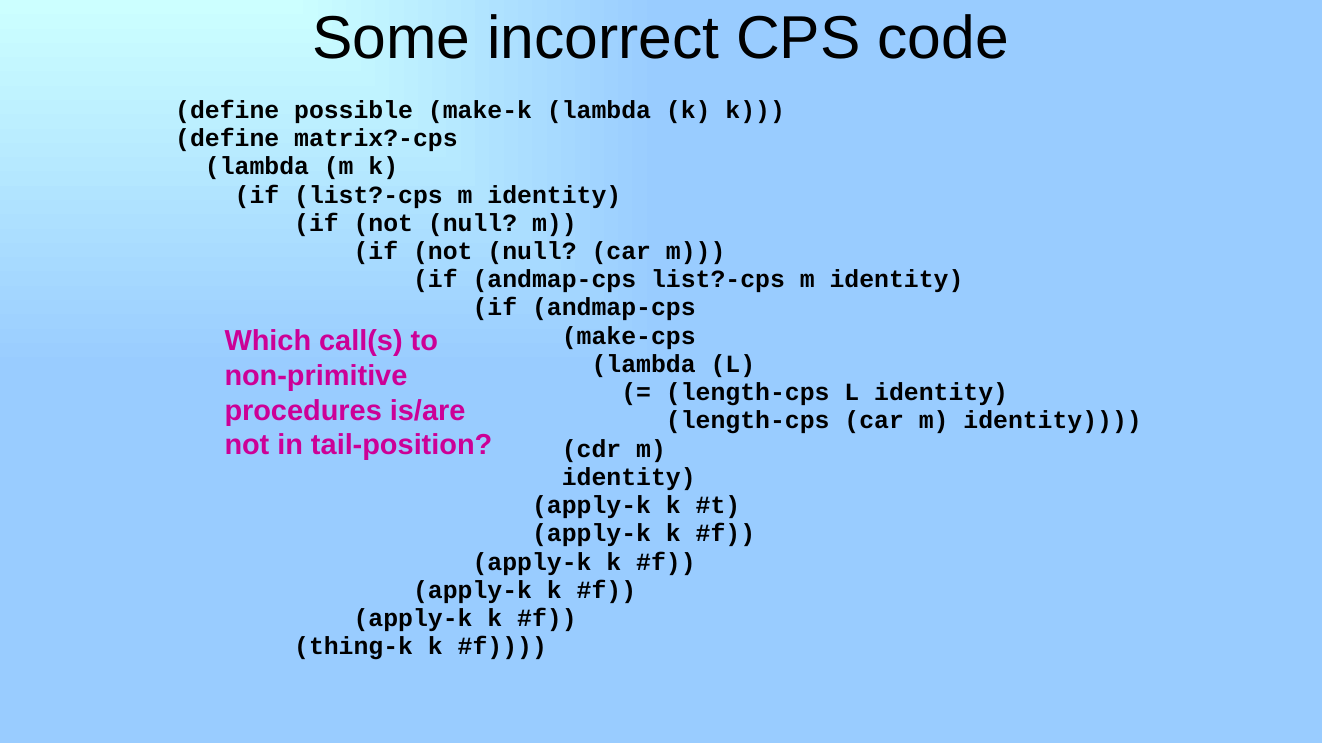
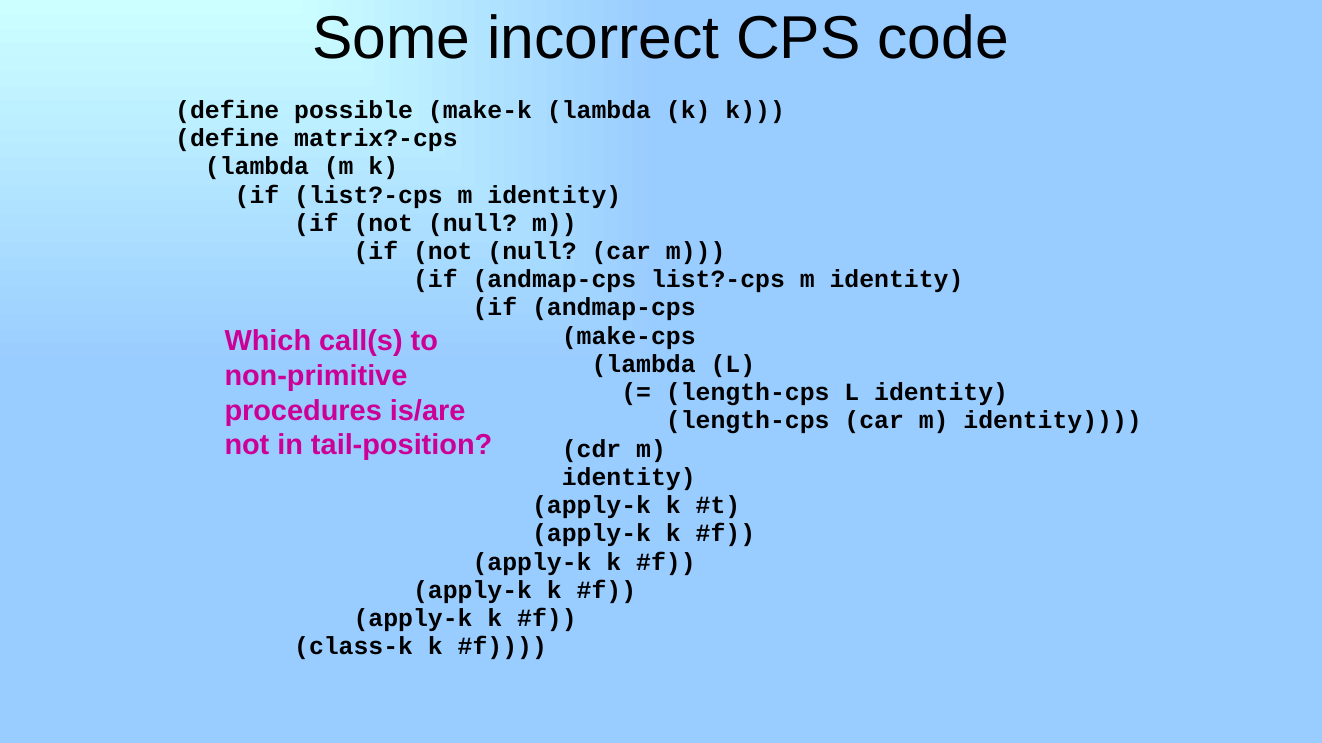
thing-k: thing-k -> class-k (354, 647)
